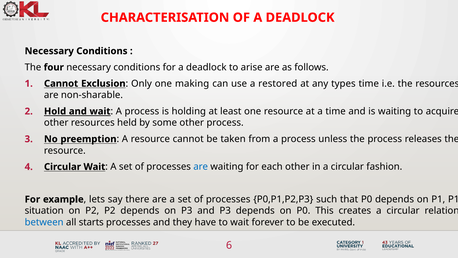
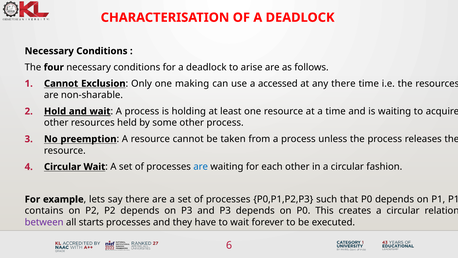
restored: restored -> accessed (278, 83)
any types: types -> there (343, 83)
situation: situation -> contains (44, 211)
between colour: blue -> purple (44, 222)
